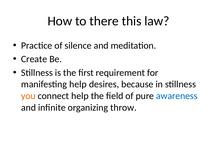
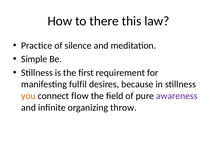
Create: Create -> Simple (34, 59)
manifesting help: help -> fulfil (78, 84)
connect help: help -> flow (80, 96)
awareness colour: blue -> purple (177, 96)
